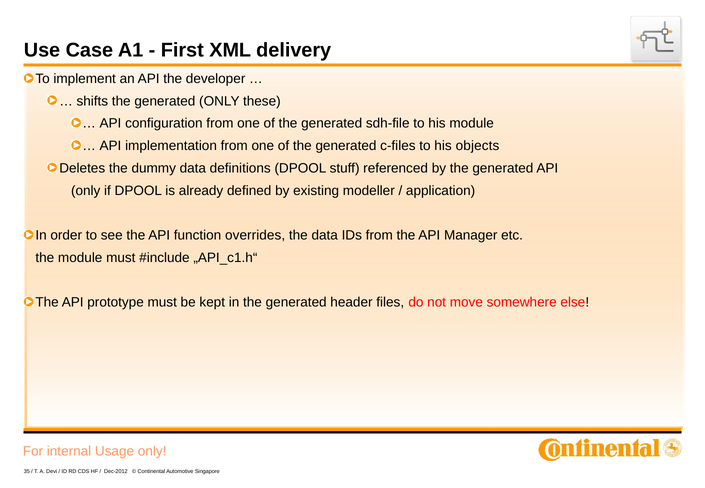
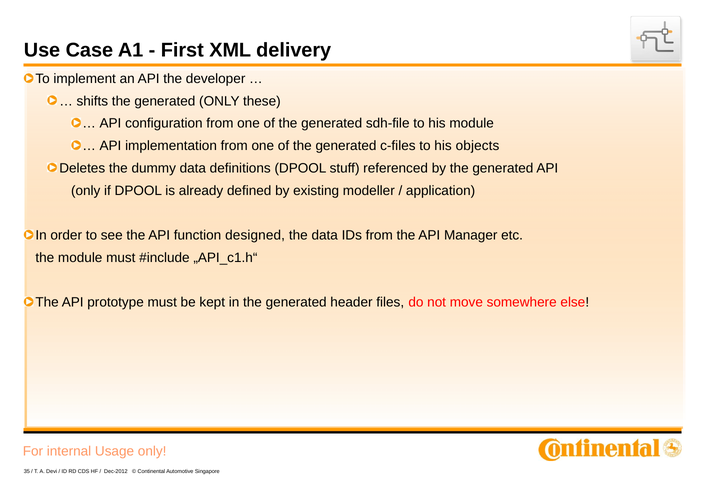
overrides: overrides -> designed (255, 235)
